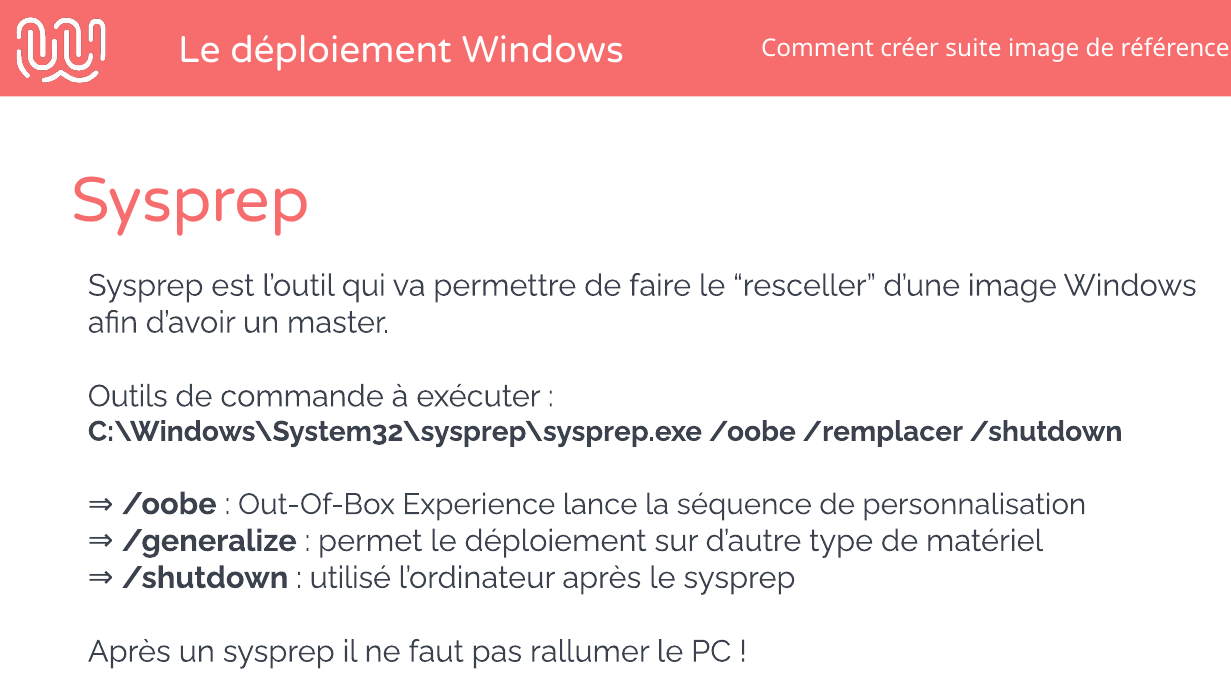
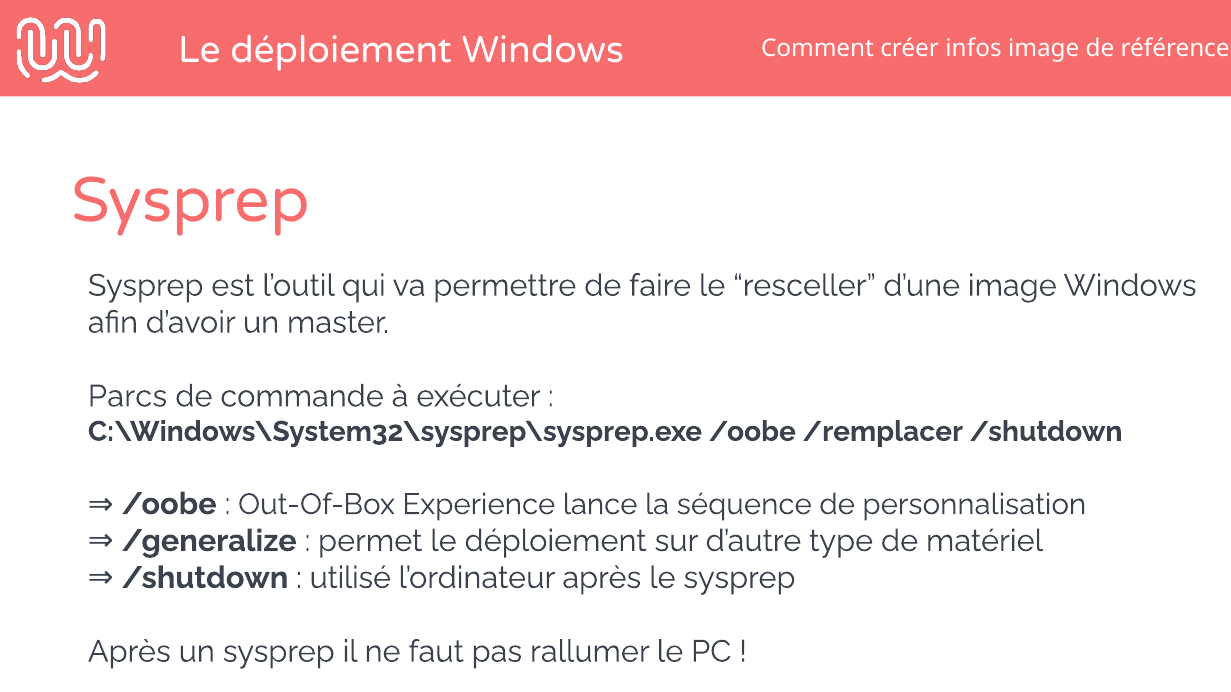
suite: suite -> infos (974, 49)
Outils: Outils -> Parcs (128, 397)
